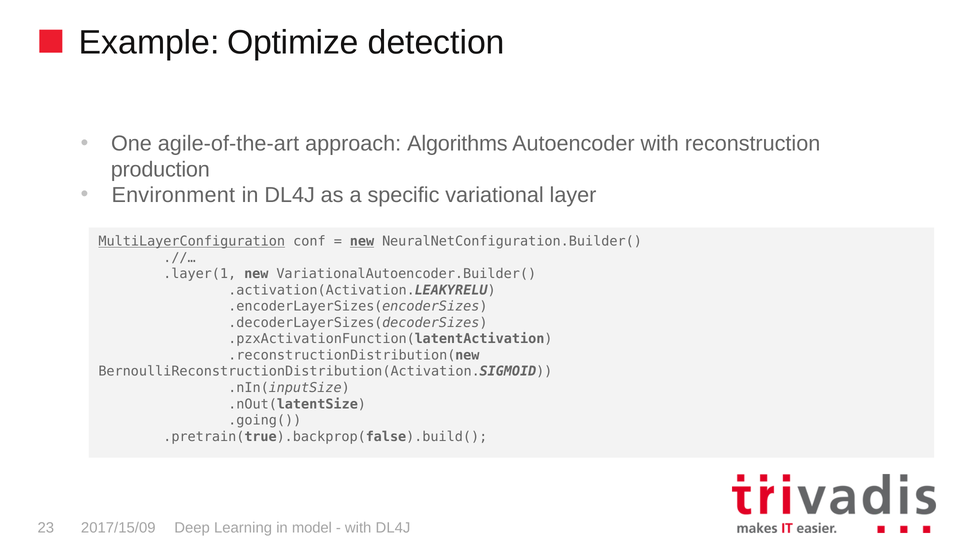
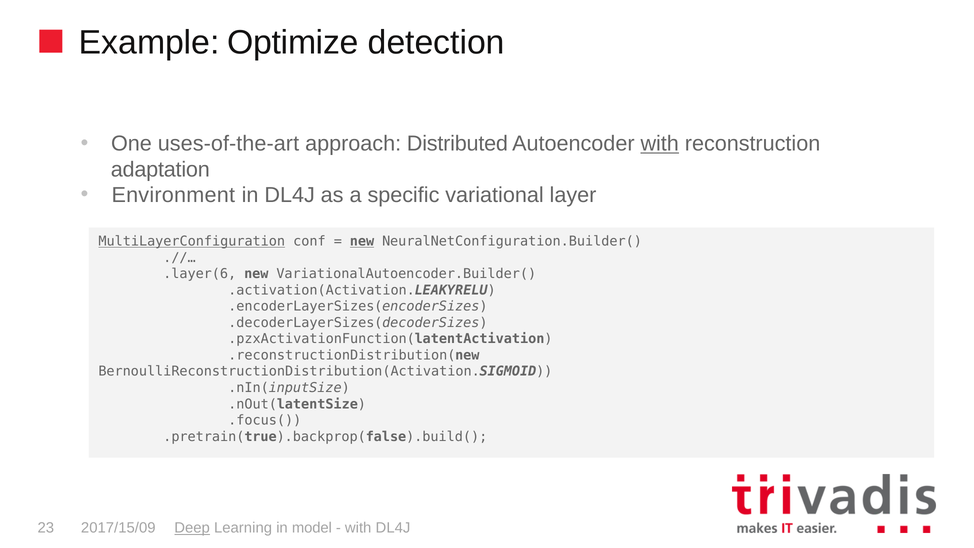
agile-of-the-art: agile-of-the-art -> uses-of-the-art (228, 144)
Algorithms: Algorithms -> Distributed (457, 144)
with underline: none -> present (660, 144)
production: production -> adaptation (160, 169)
.layer(1: .layer(1 -> .layer(6 (200, 274)
.going(: .going( -> .focus( (265, 420)
Deep underline: none -> present (192, 528)
